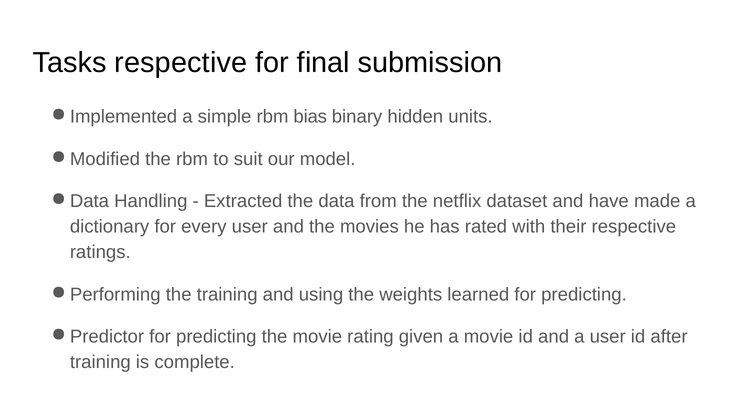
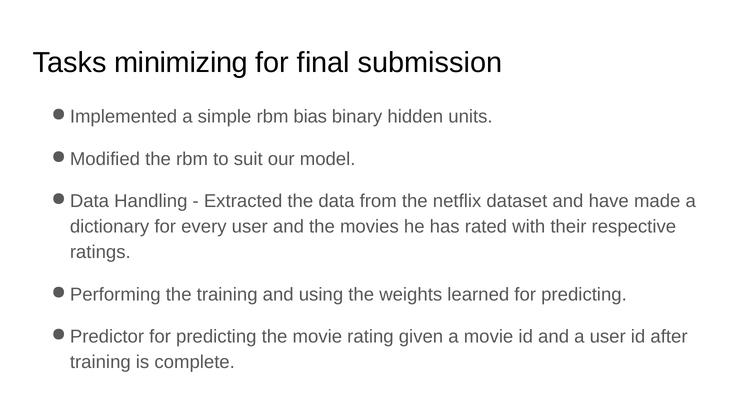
Tasks respective: respective -> minimizing (181, 63)
